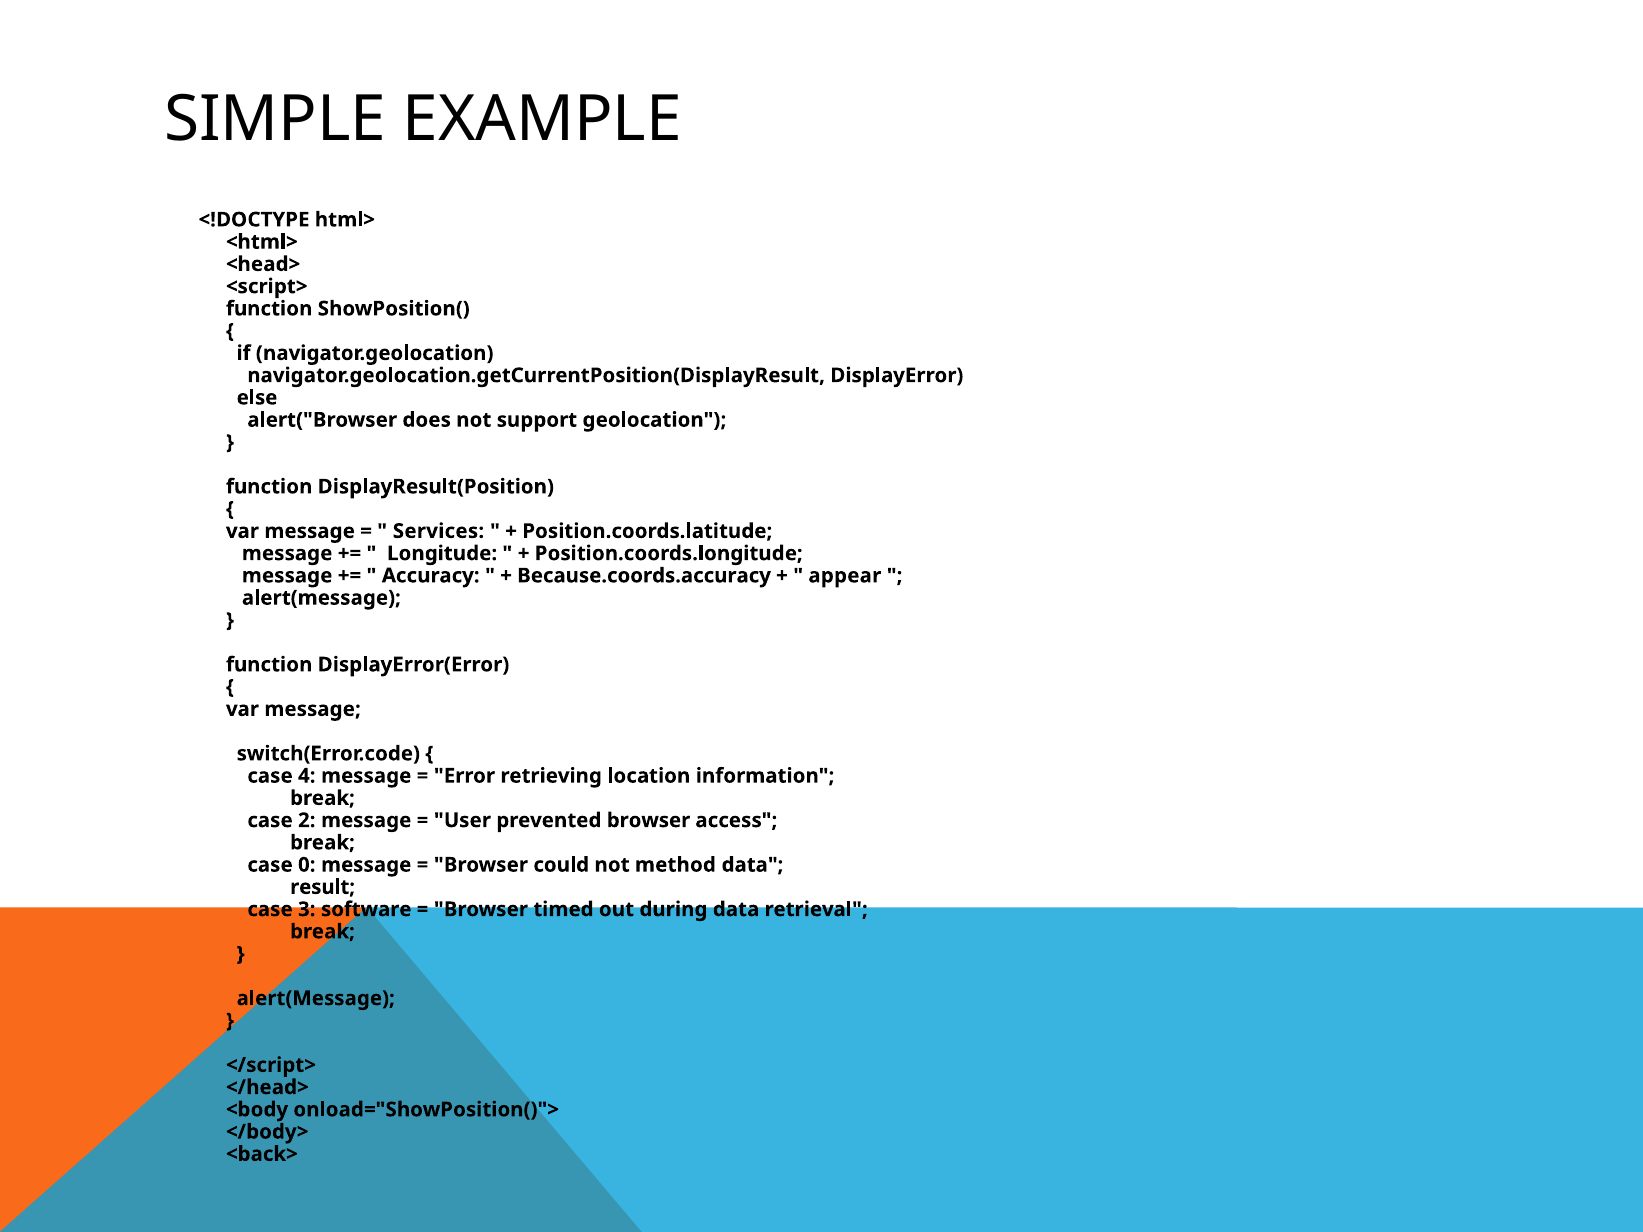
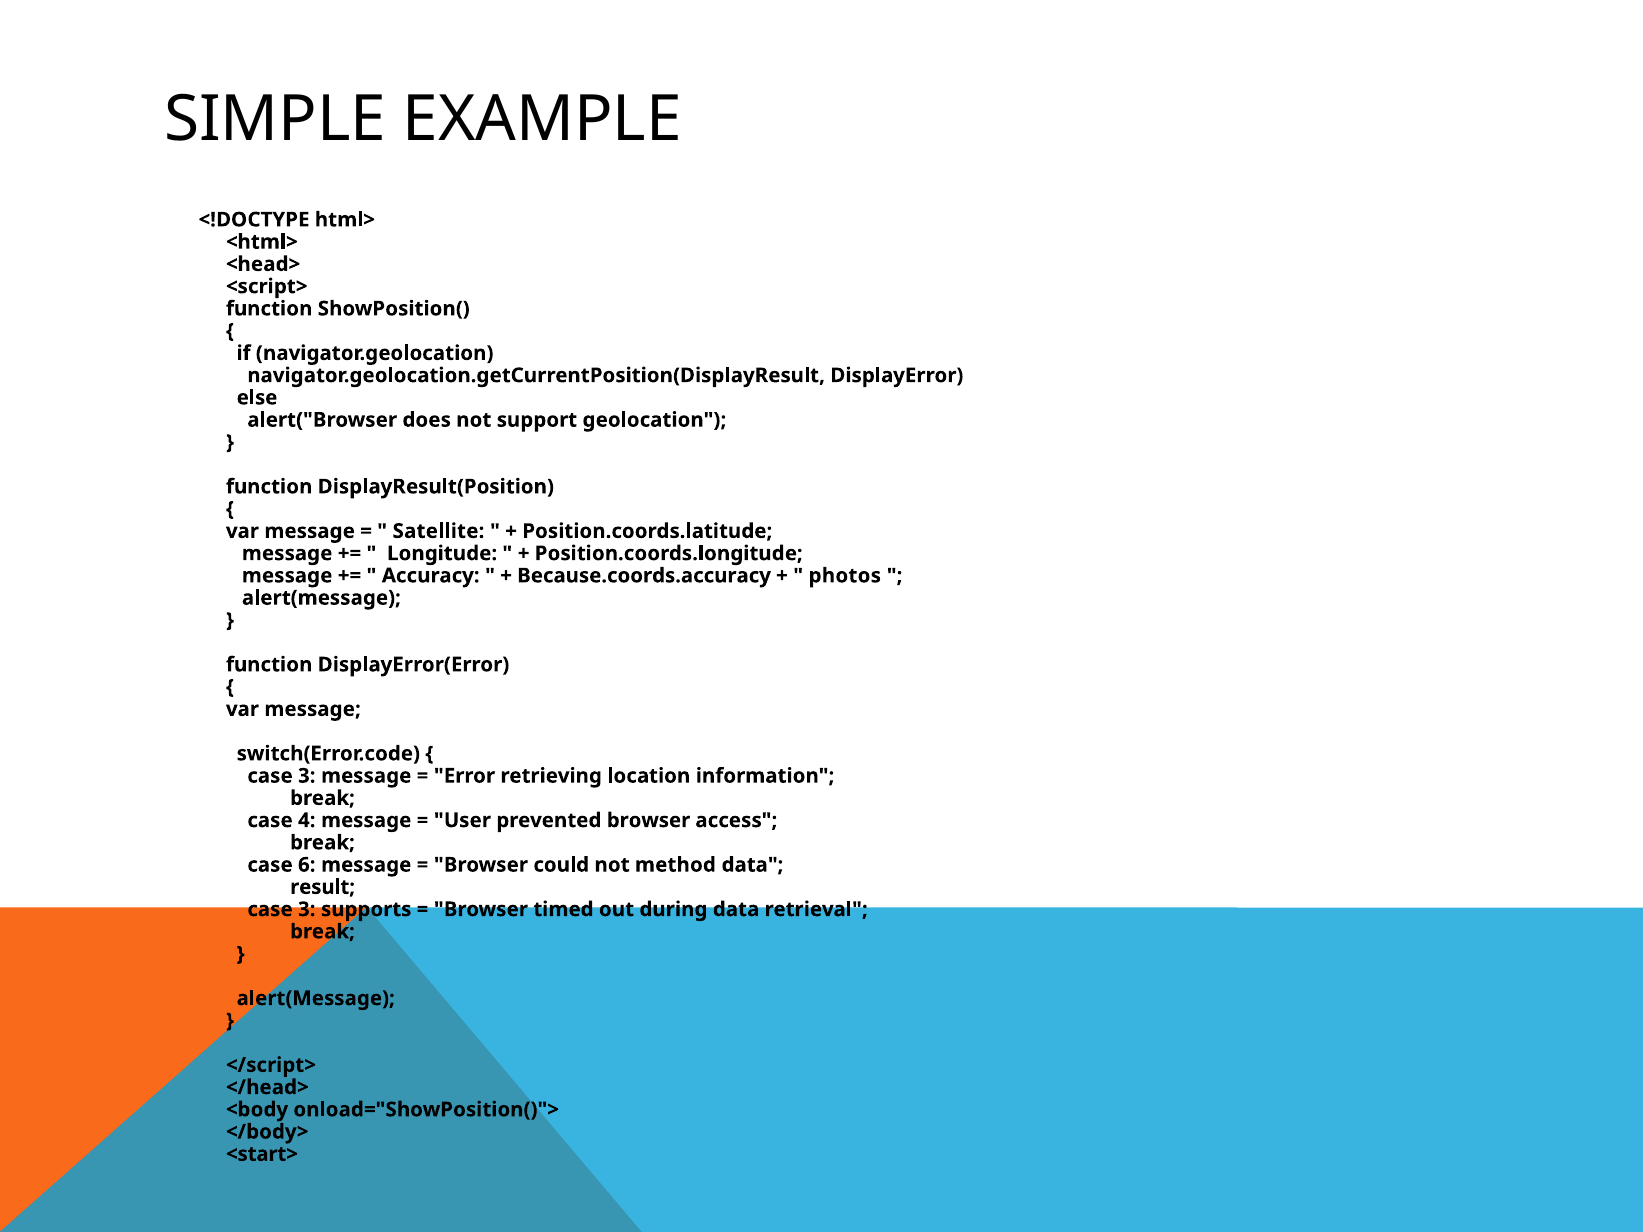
Services: Services -> Satellite (438, 531)
appear: appear -> photos (845, 576)
4: 4 -> 3 (307, 776)
2: 2 -> 4 (307, 821)
0: 0 -> 6 (307, 865)
software: software -> supports (366, 910)
<back>: <back> -> <start> (262, 1154)
